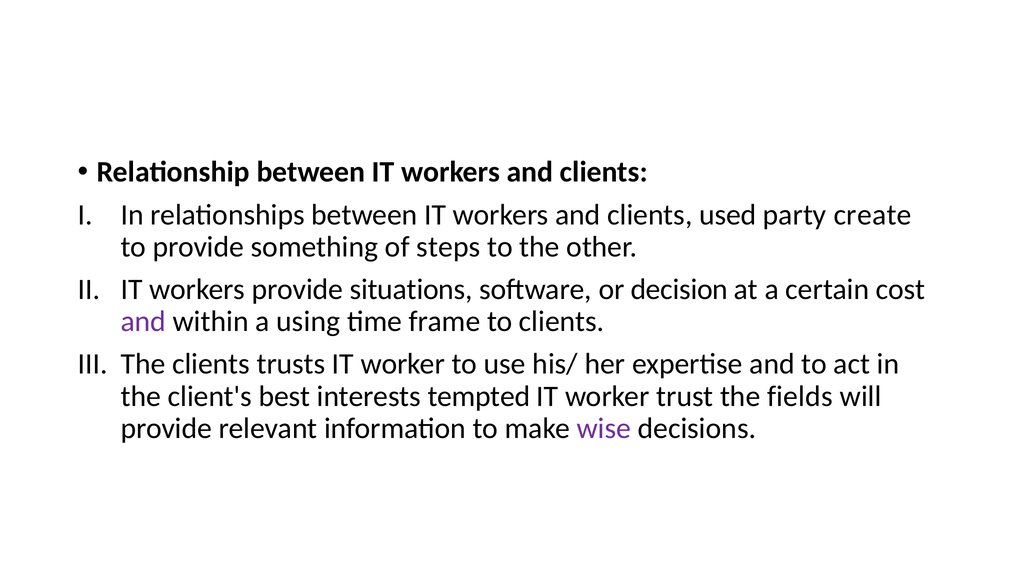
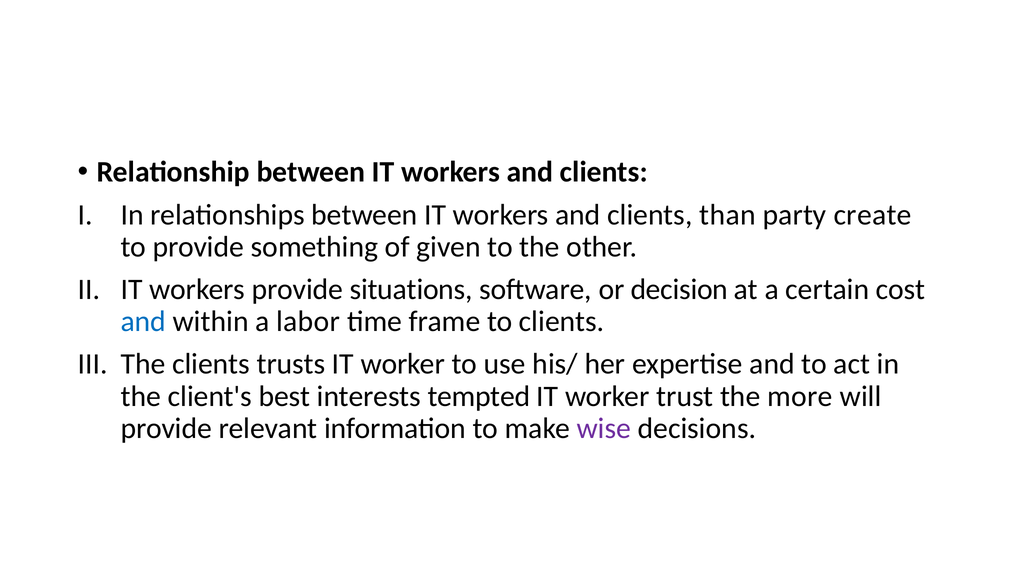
used: used -> than (728, 215)
steps: steps -> given (449, 247)
and colour: purple -> blue (143, 322)
using: using -> labor (308, 322)
fields: fields -> more (800, 396)
